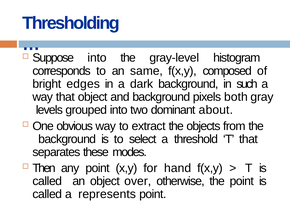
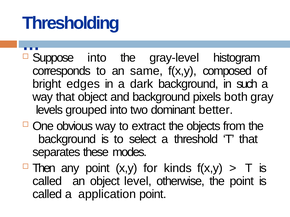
about: about -> better (216, 110)
hand: hand -> kinds (178, 168)
over: over -> level (138, 181)
represents: represents -> application (107, 195)
